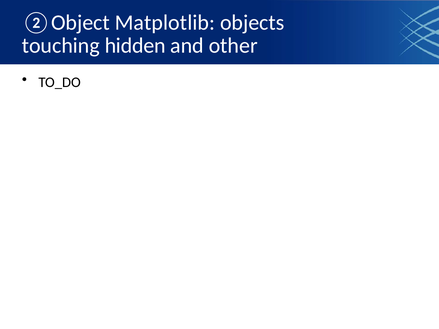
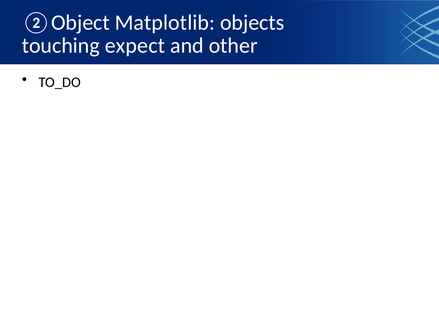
hidden: hidden -> expect (135, 46)
